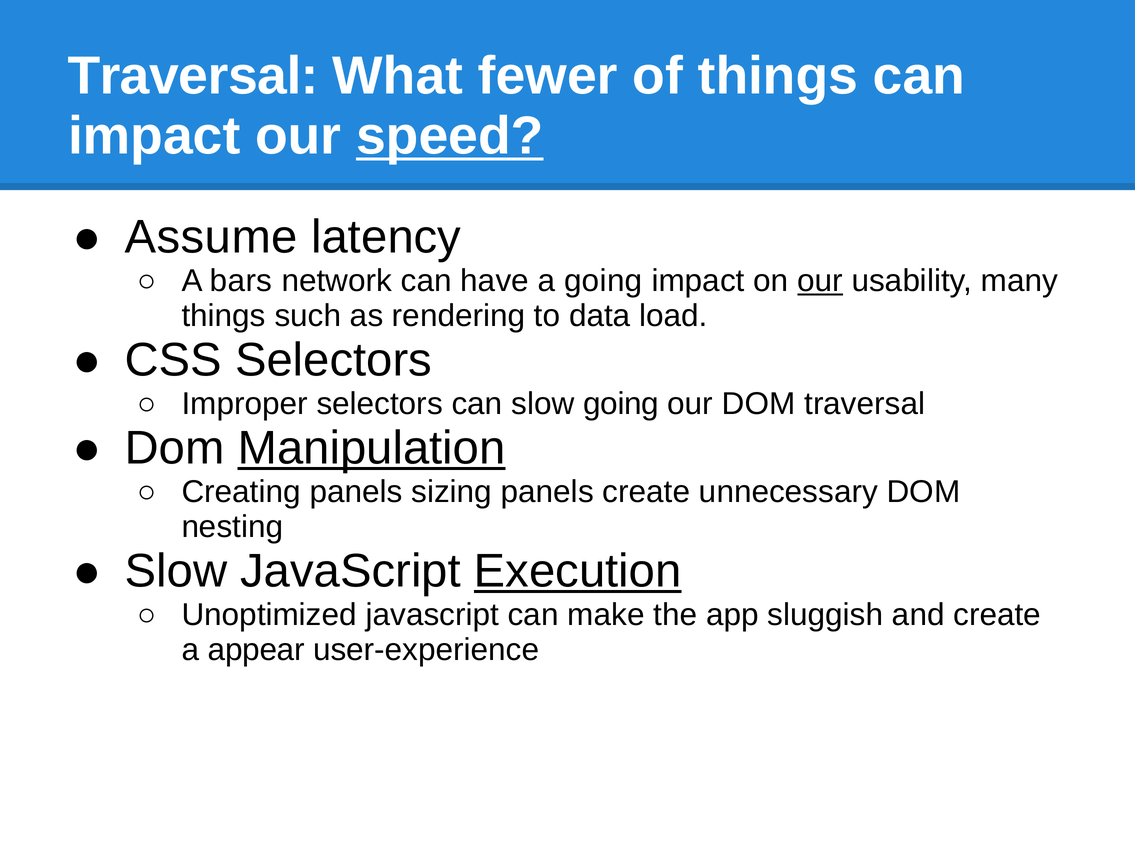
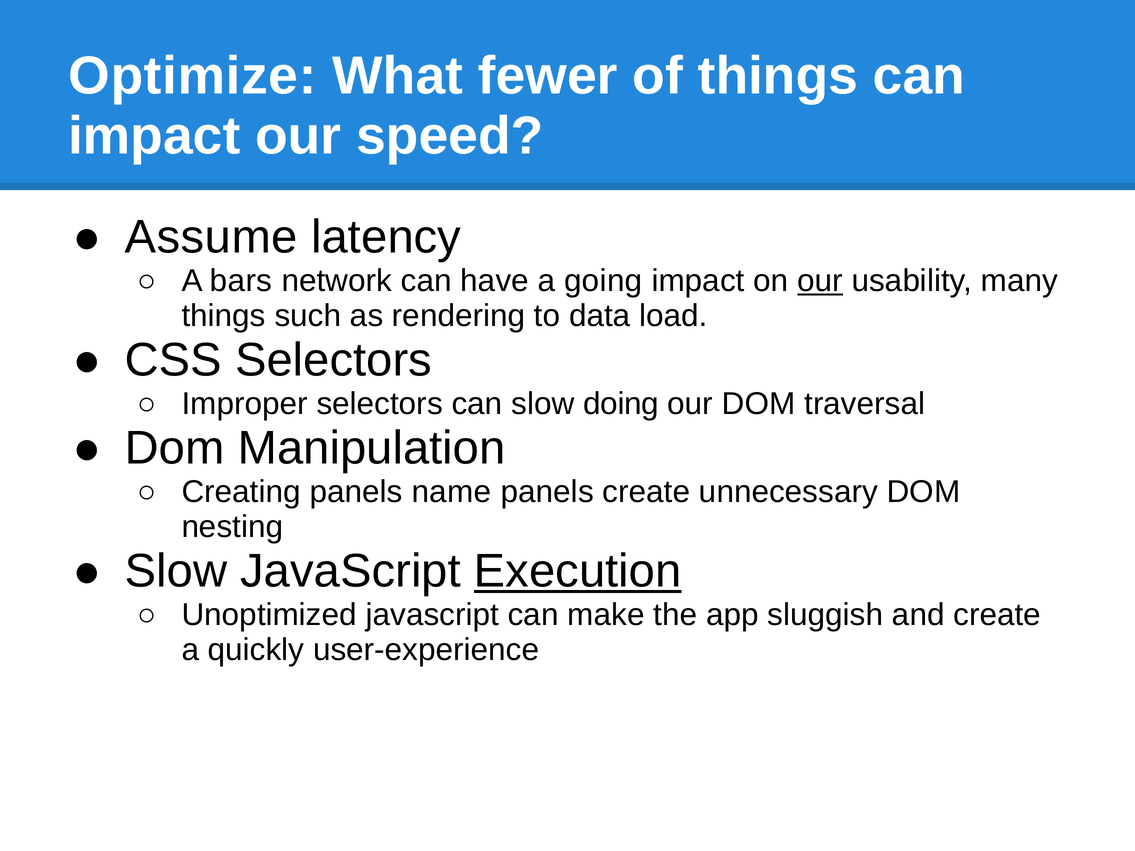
Traversal: Traversal -> Optimize (193, 76)
speed underline: present -> none (450, 136)
slow going: going -> doing (621, 404)
Manipulation underline: present -> none (372, 448)
sizing: sizing -> name (452, 492)
appear: appear -> quickly (256, 650)
